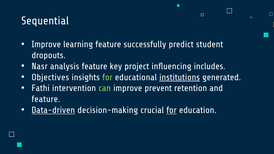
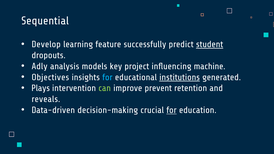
Improve: Improve -> Develop (46, 44)
student underline: none -> present (210, 44)
Nasr: Nasr -> Adly (40, 66)
analysis feature: feature -> models (94, 66)
includes: includes -> machine (210, 66)
for colour: light green -> light blue (107, 77)
Fathi: Fathi -> Plays (41, 88)
feature: feature -> reveals (46, 99)
Data-driven underline: present -> none (53, 110)
